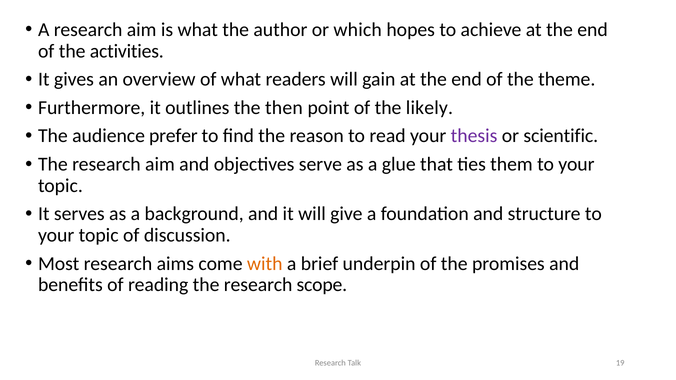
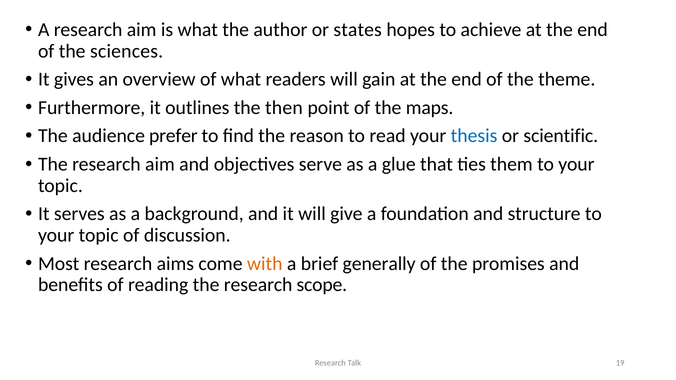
which: which -> states (358, 30)
activities: activities -> sciences (127, 51)
likely: likely -> maps (430, 108)
thesis colour: purple -> blue (474, 136)
underpin: underpin -> generally (379, 264)
